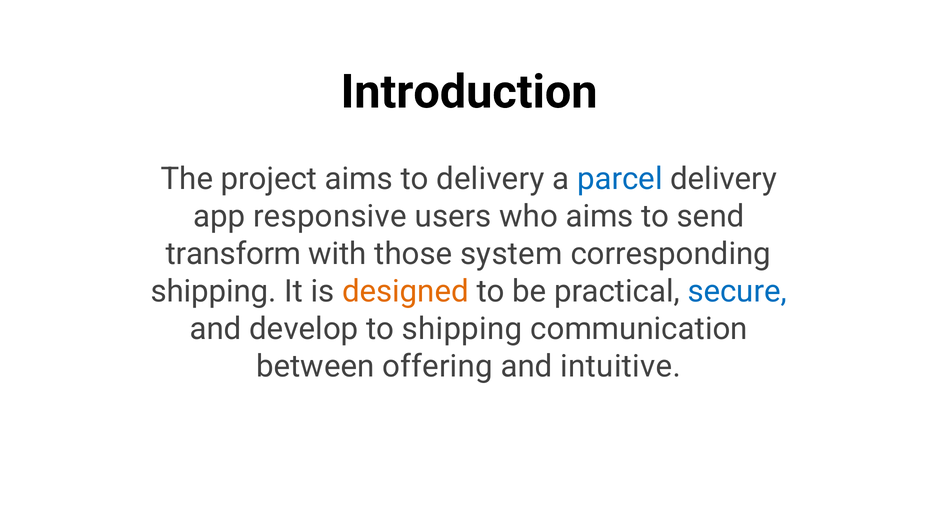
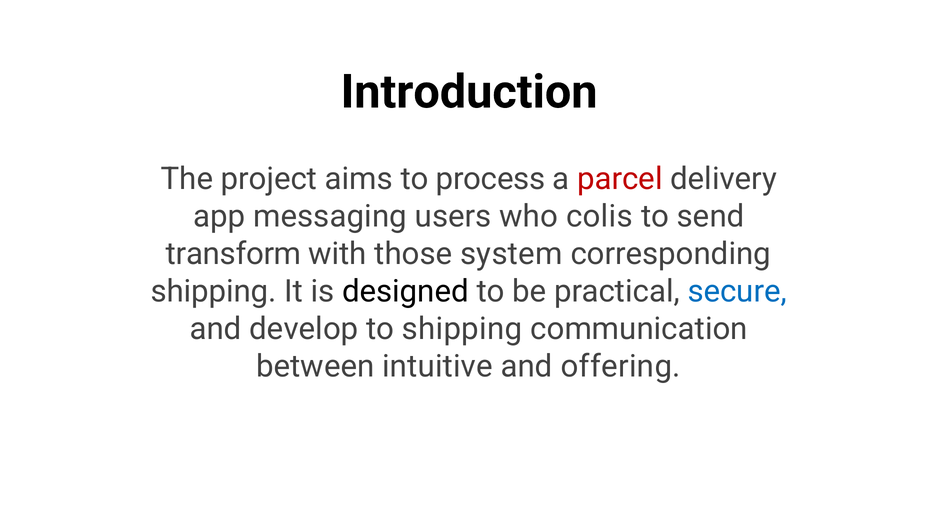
to delivery: delivery -> process (491, 179)
parcel colour: blue -> red (620, 179)
responsive: responsive -> messaging (330, 217)
who aims: aims -> colis (599, 217)
designed colour: orange -> black (405, 292)
offering: offering -> intuitive (437, 367)
intuitive: intuitive -> offering (621, 367)
